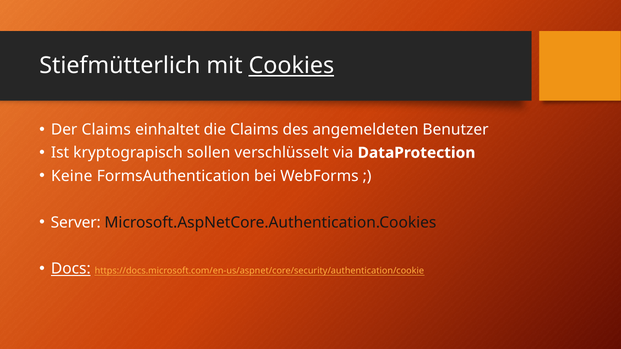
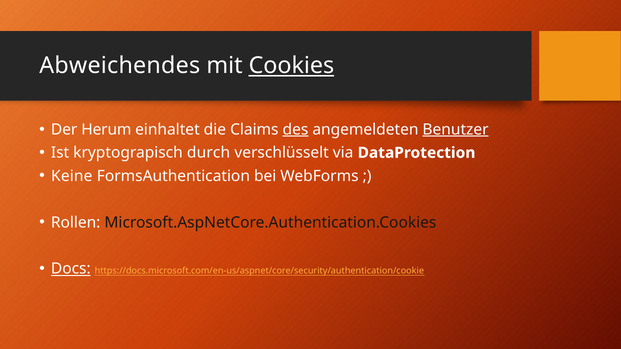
Stiefmütterlich: Stiefmütterlich -> Abweichendes (120, 66)
Der Claims: Claims -> Herum (106, 130)
des underline: none -> present (295, 130)
Benutzer underline: none -> present (456, 130)
sollen: sollen -> durch (209, 153)
Server: Server -> Rollen (76, 223)
